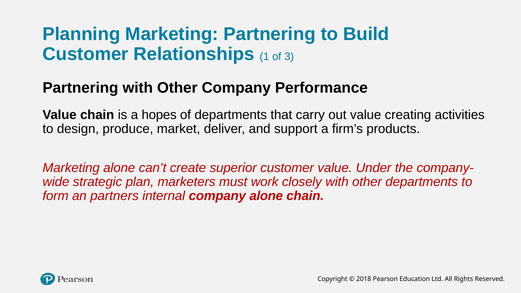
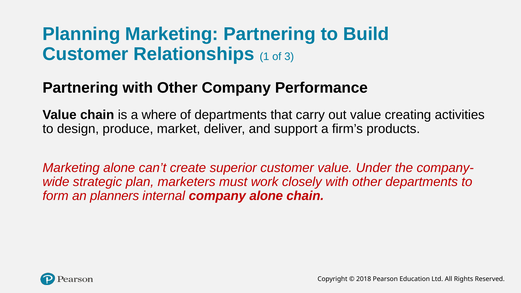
hopes: hopes -> where (159, 115)
partners: partners -> planners (115, 196)
